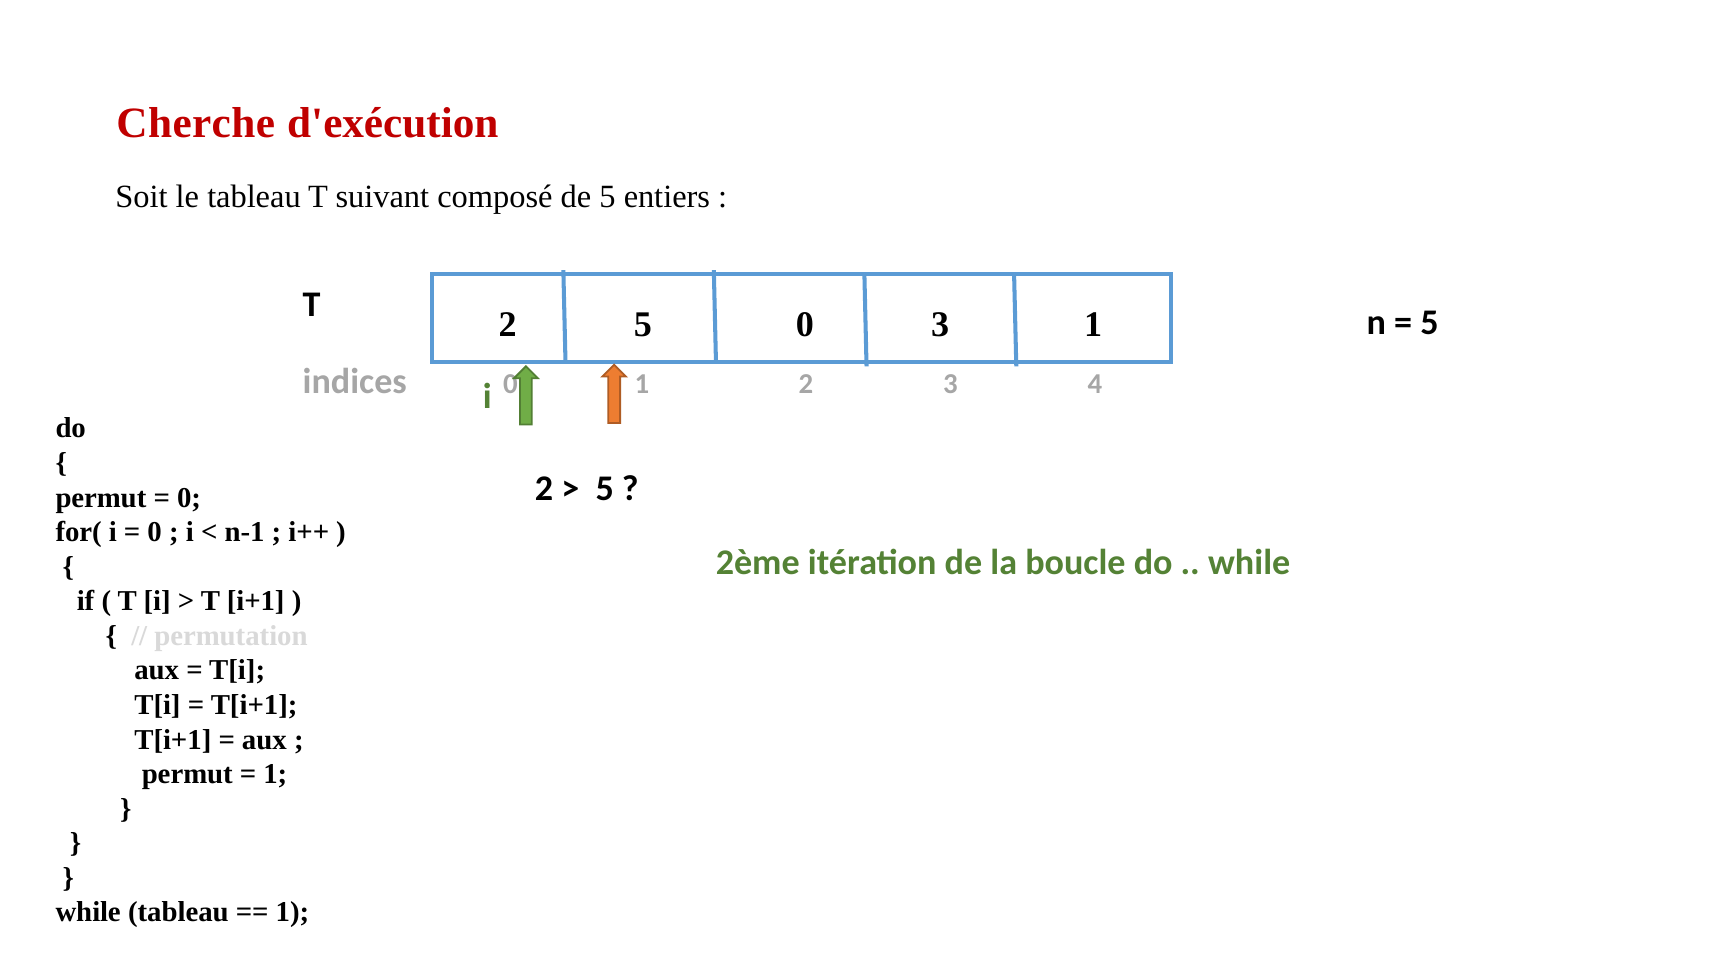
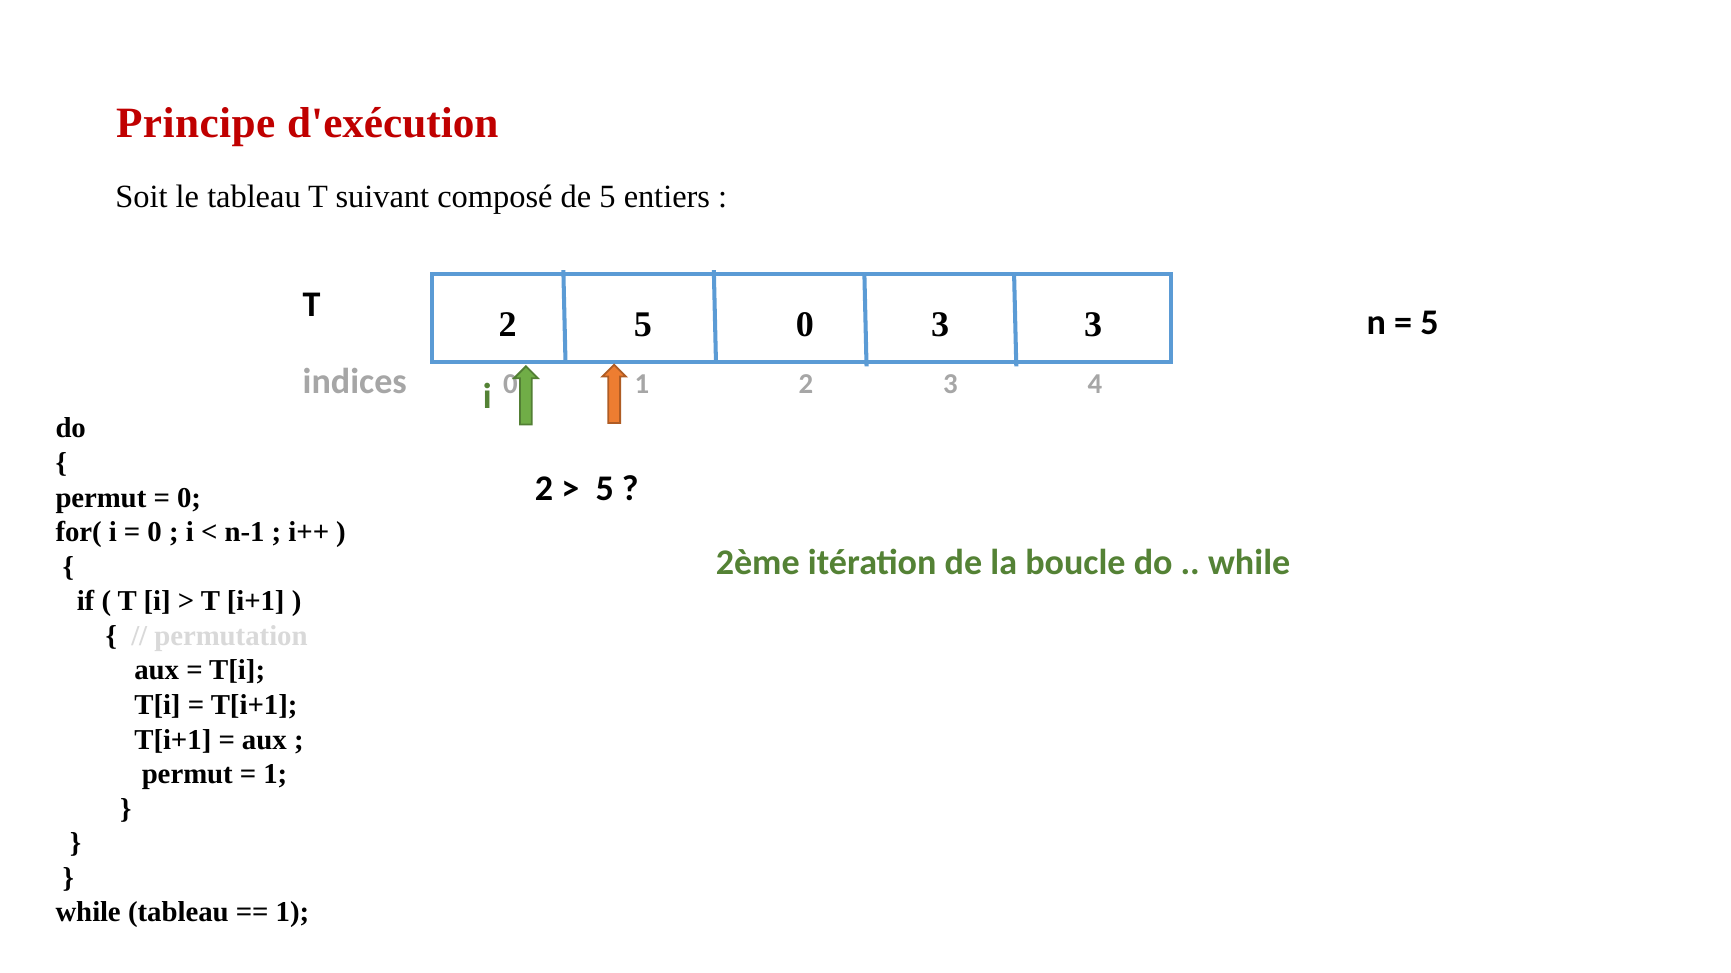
Cherche: Cherche -> Principe (196, 124)
3 1: 1 -> 3 (1093, 325)
